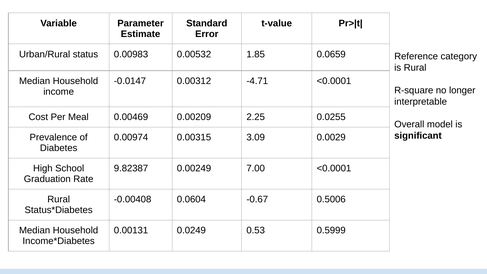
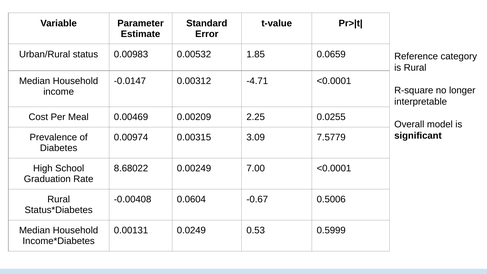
0.0029: 0.0029 -> 7.5779 (331, 137)
9.82387: 9.82387 -> 8.68022 (131, 168)
